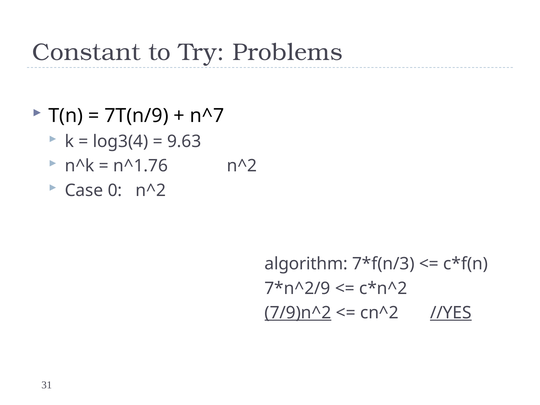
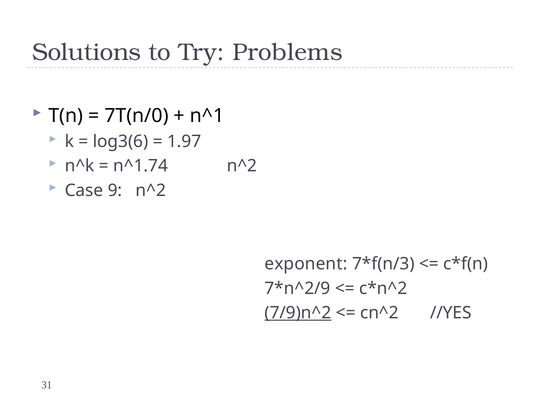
Constant: Constant -> Solutions (87, 52)
7T(n/9: 7T(n/9 -> 7T(n/0 (136, 116)
n^7: n^7 -> n^1 (207, 116)
log3(4: log3(4 -> log3(6 (121, 141)
9.63: 9.63 -> 1.97 (184, 141)
n^1.76: n^1.76 -> n^1.74 (141, 166)
0: 0 -> 9 (115, 190)
algorithm: algorithm -> exponent (306, 264)
//YES underline: present -> none (451, 313)
